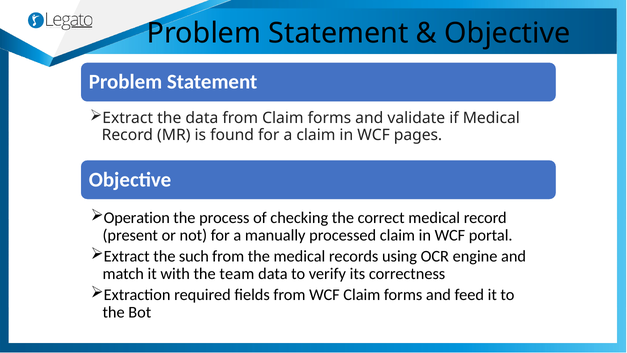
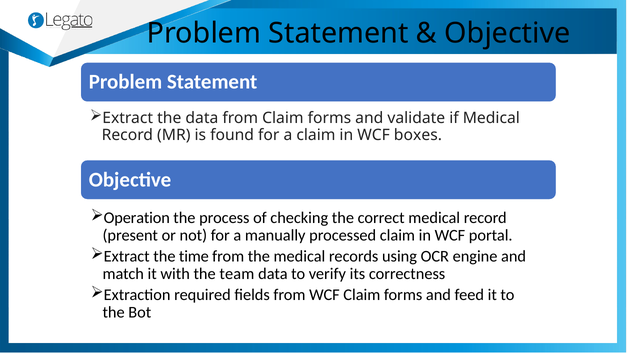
pages: pages -> boxes (418, 135)
such: such -> time (194, 256)
